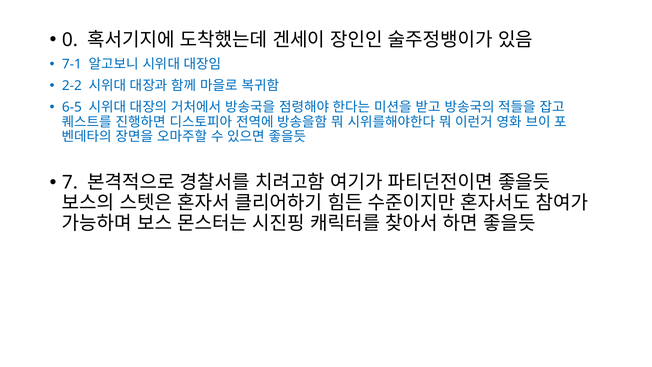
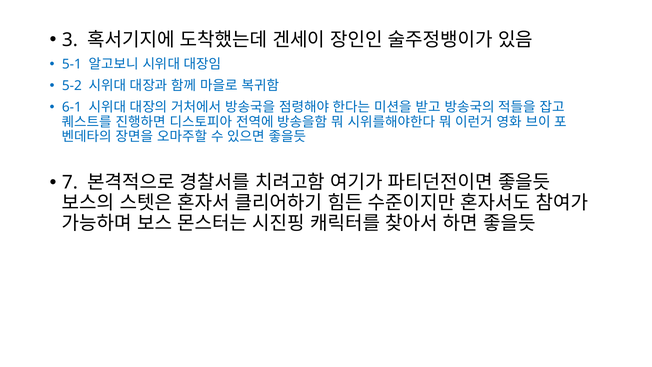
0: 0 -> 3 (70, 40)
7-1: 7-1 -> 5-1 (72, 64)
2-2: 2-2 -> 5-2 (72, 86)
6-5: 6-5 -> 6-1 (72, 107)
